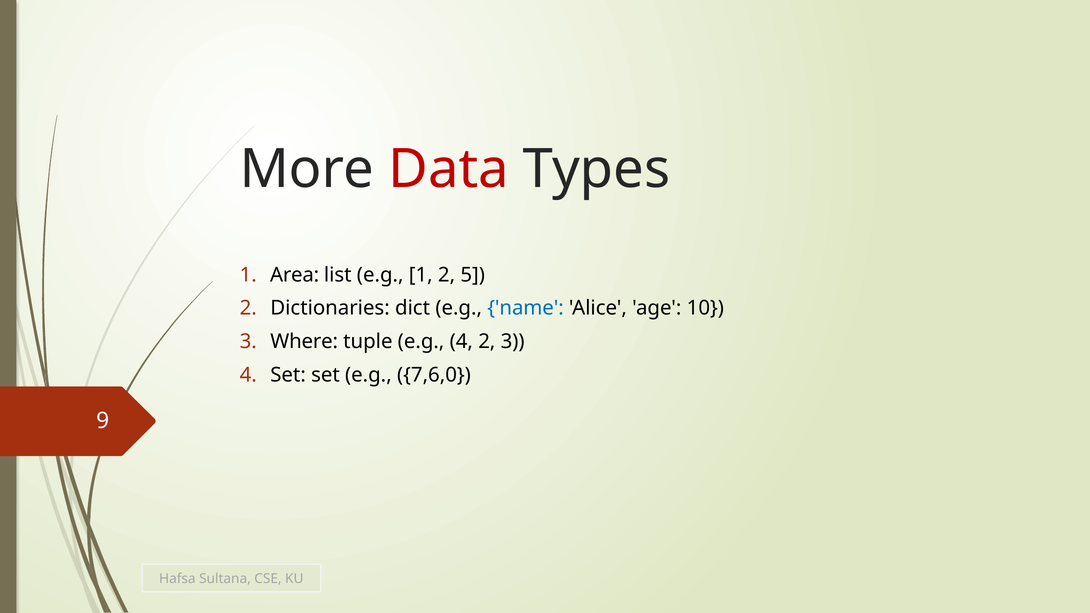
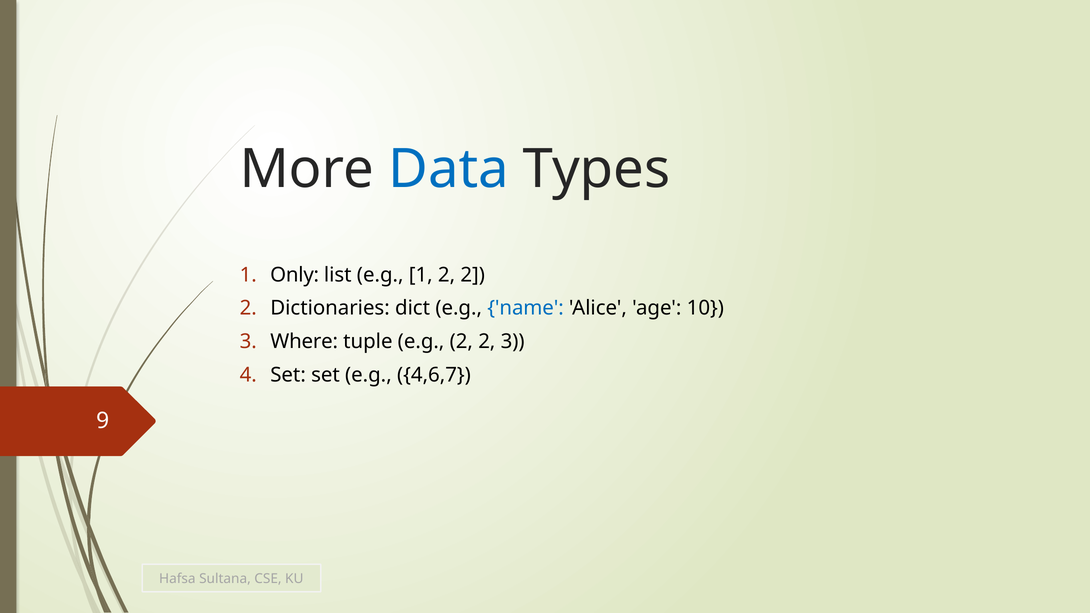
Data colour: red -> blue (449, 169)
Area: Area -> Only (295, 275)
1 2 5: 5 -> 2 (473, 275)
e.g 4: 4 -> 2 (461, 342)
7,6,0: 7,6,0 -> 4,6,7 (434, 375)
